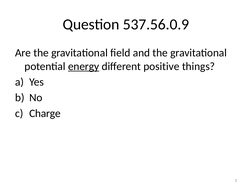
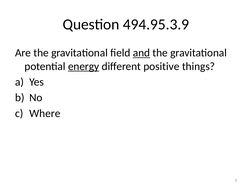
537.56.0.9: 537.56.0.9 -> 494.95.3.9 (156, 24)
and underline: none -> present (141, 53)
Charge: Charge -> Where (45, 113)
